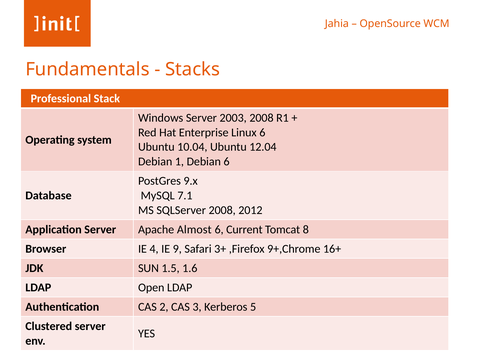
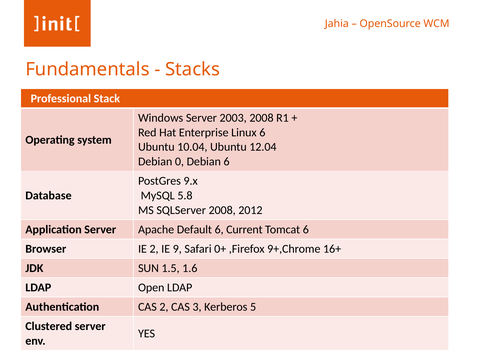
1: 1 -> 0 (179, 162)
7.1: 7.1 -> 5.8 (185, 195)
Almost: Almost -> Default (194, 229)
Tomcat 8: 8 -> 6 (306, 229)
IE 4: 4 -> 2 (154, 249)
3+: 3+ -> 0+ (220, 249)
